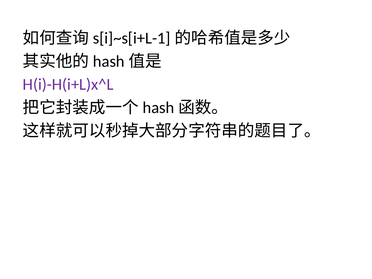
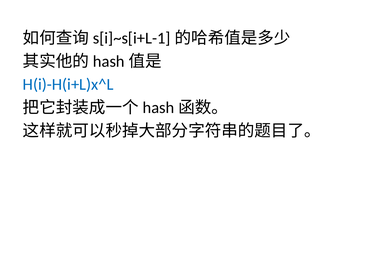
H(i)-H(i+L)x^L colour: purple -> blue (68, 84)
